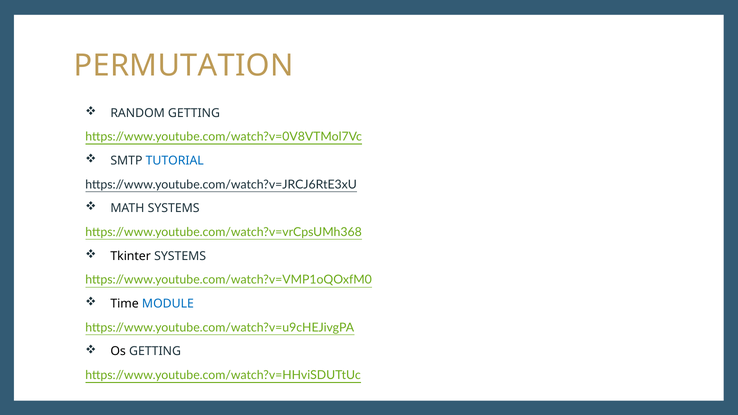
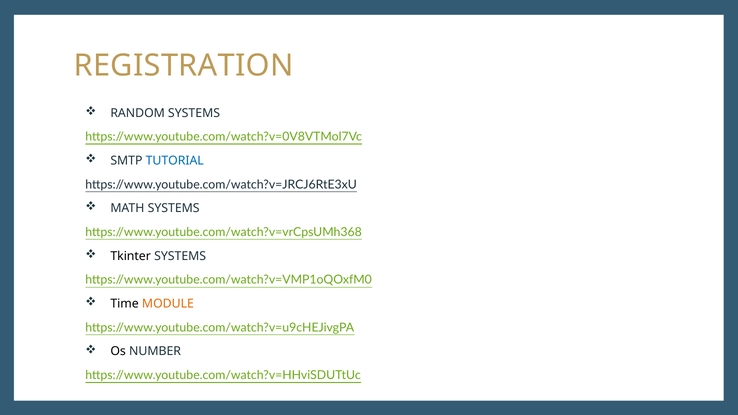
PERMUTATION: PERMUTATION -> REGISTRATION (184, 66)
RANDOM GETTING: GETTING -> SYSTEMS (194, 113)
MODULE colour: blue -> orange (168, 304)
Os GETTING: GETTING -> NUMBER (155, 352)
